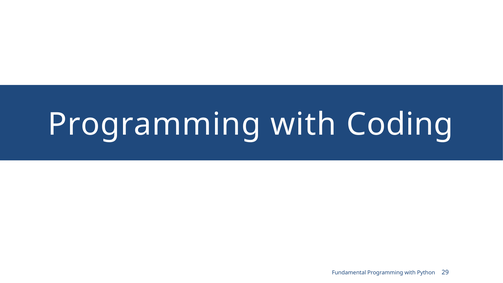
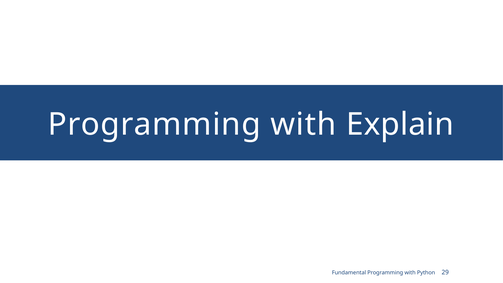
Coding: Coding -> Explain (400, 124)
